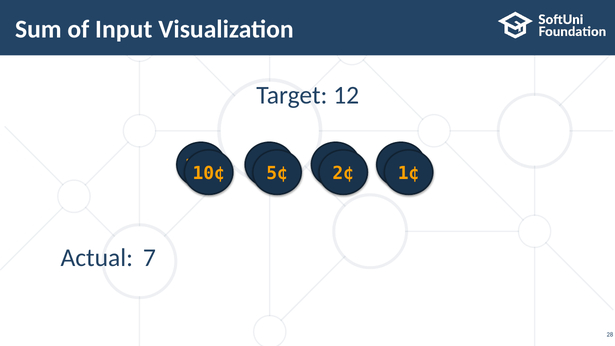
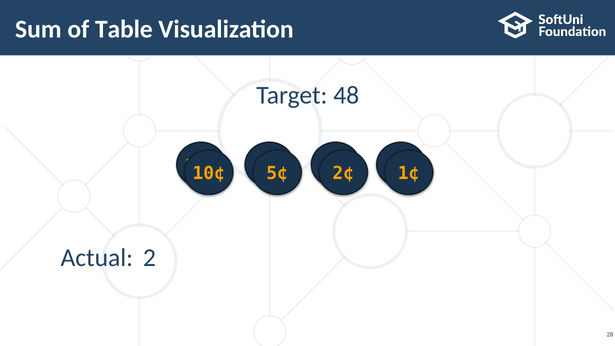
Input: Input -> Table (124, 29)
12: 12 -> 48 (346, 95)
7: 7 -> 2 (149, 258)
